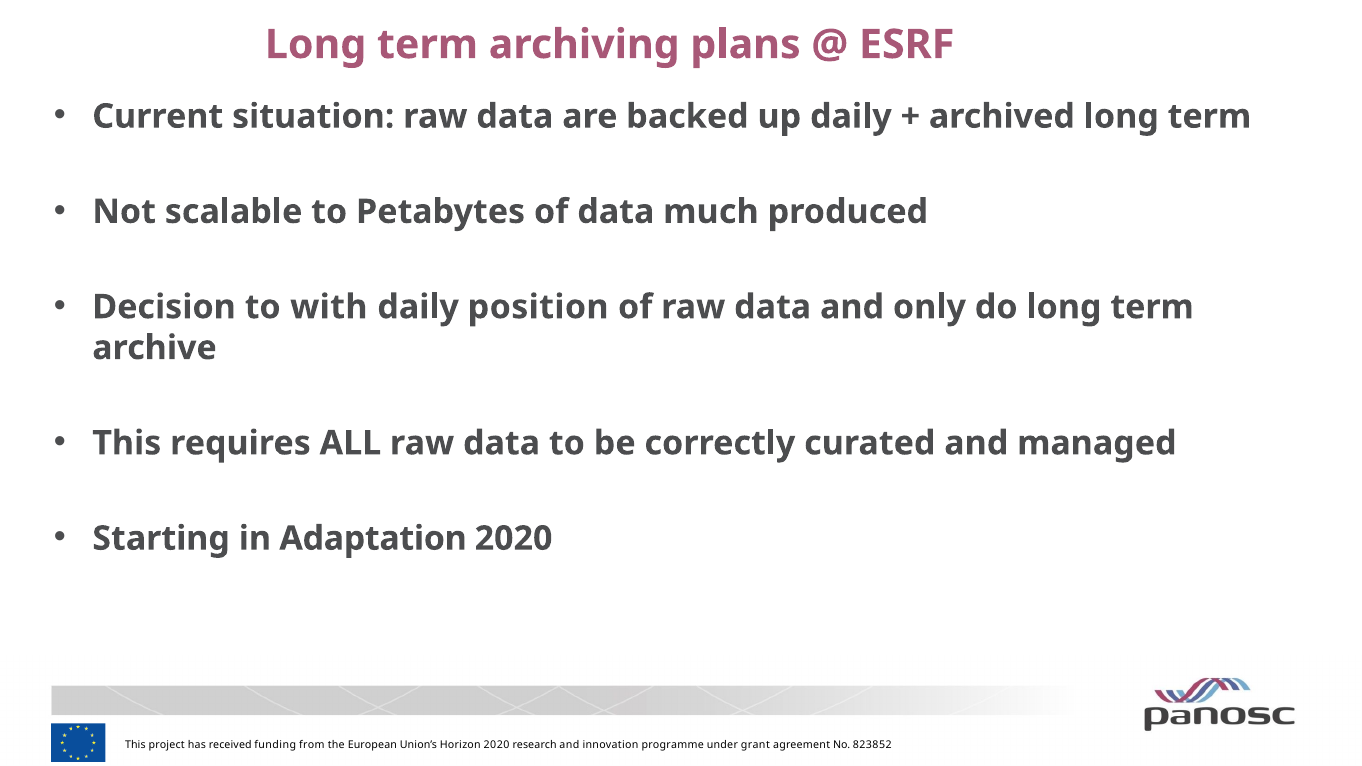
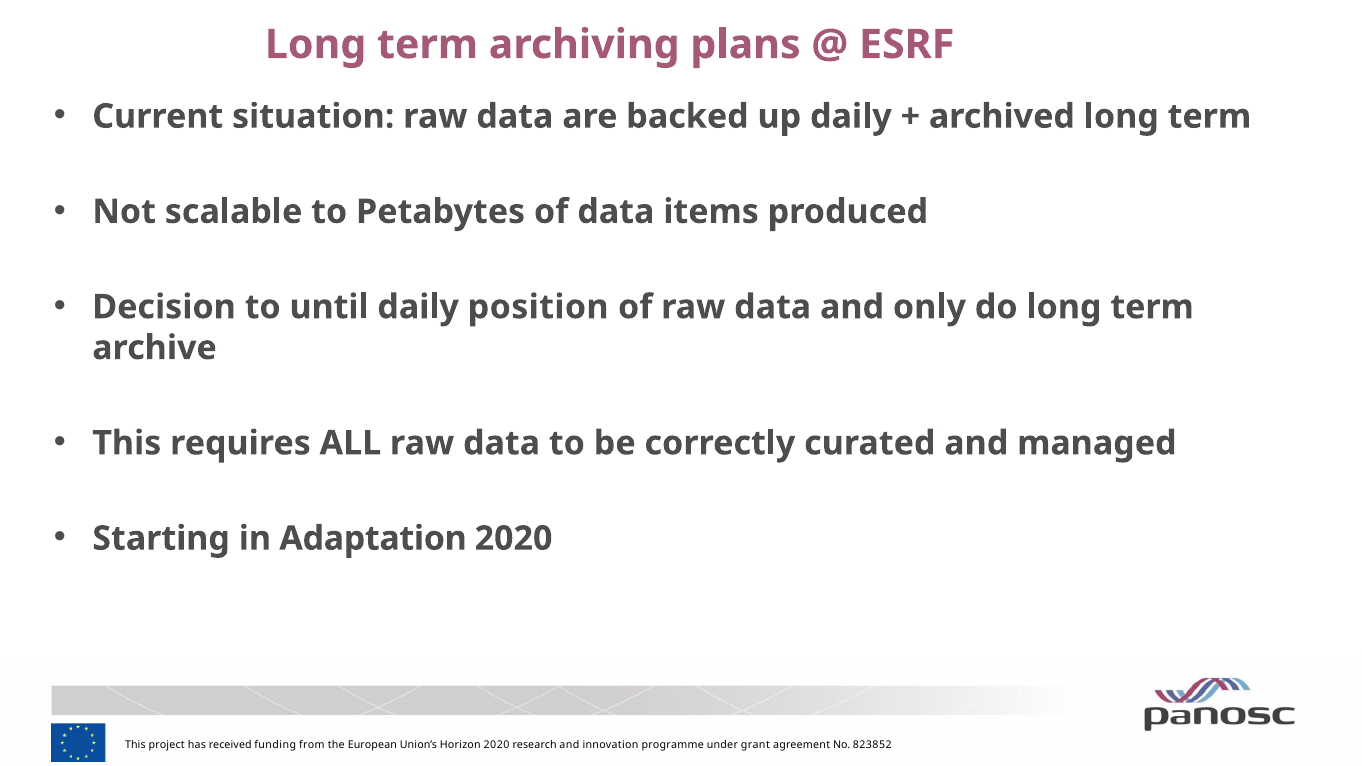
much: much -> items (711, 212)
with: with -> until (329, 307)
